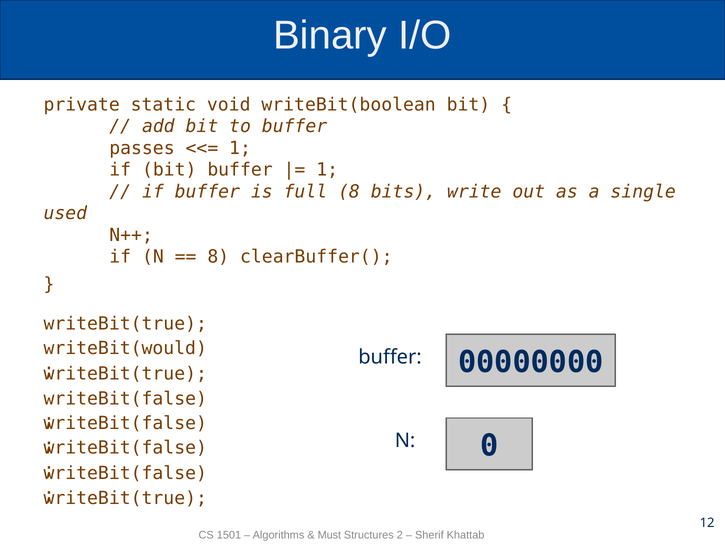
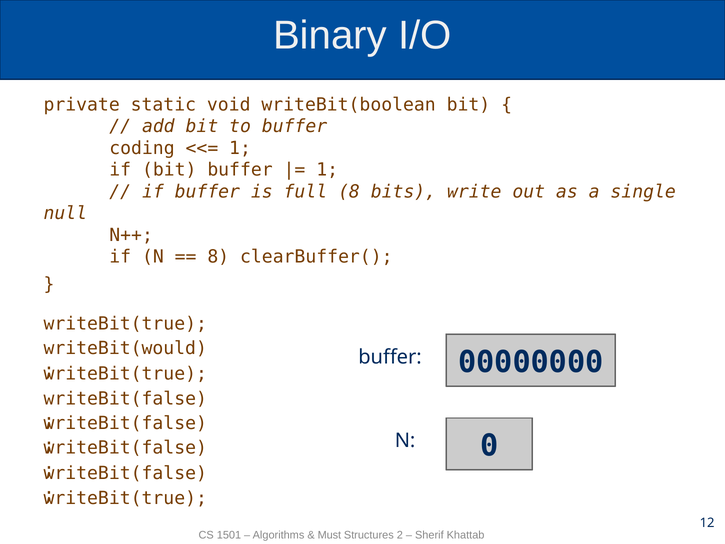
passes: passes -> coding (142, 148)
used: used -> null (65, 213)
